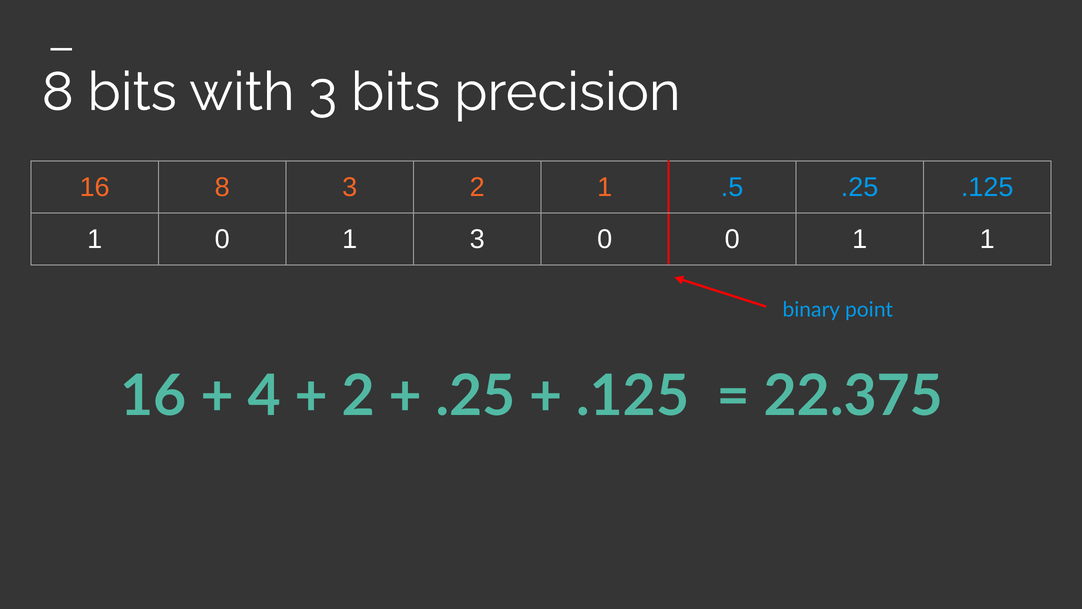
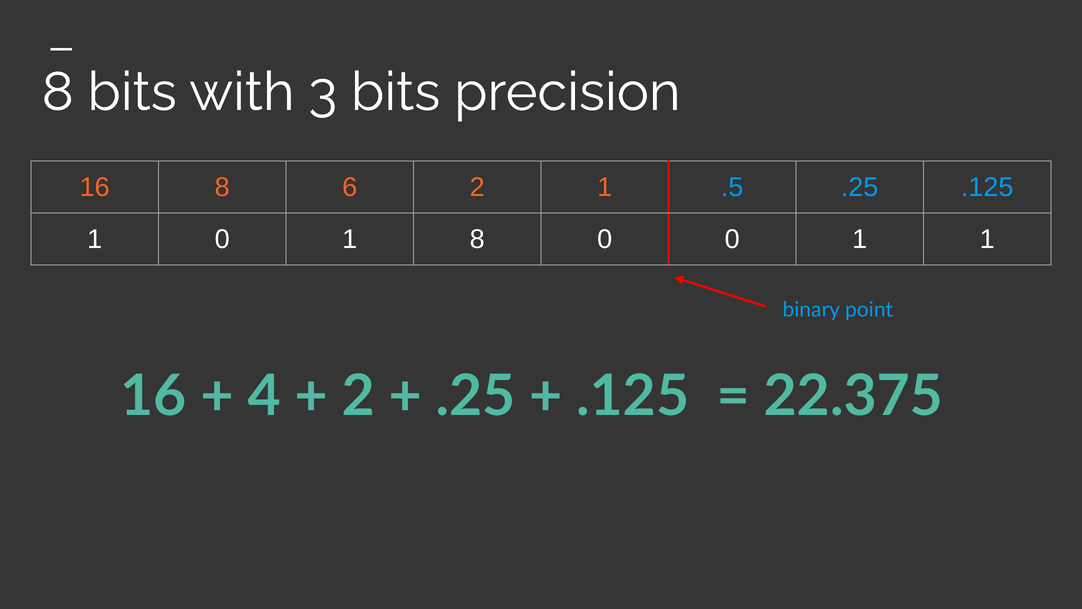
8 3: 3 -> 6 (350, 187)
0 1 3: 3 -> 8 (477, 239)
